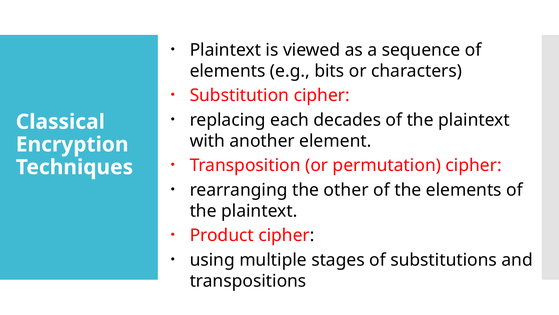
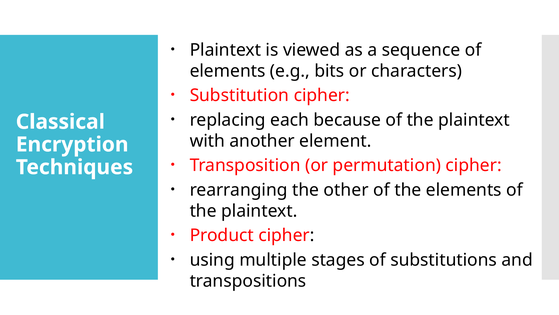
decades: decades -> because (347, 120)
